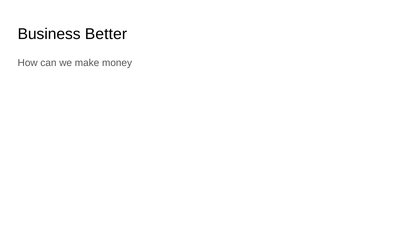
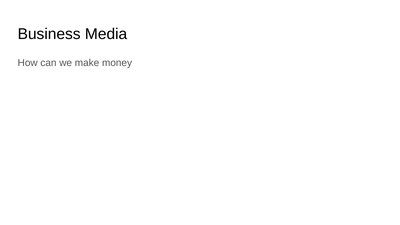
Better: Better -> Media (106, 34)
